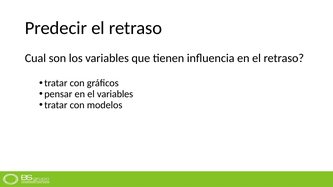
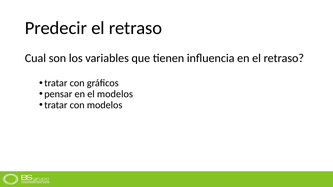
el variables: variables -> modelos (115, 94)
